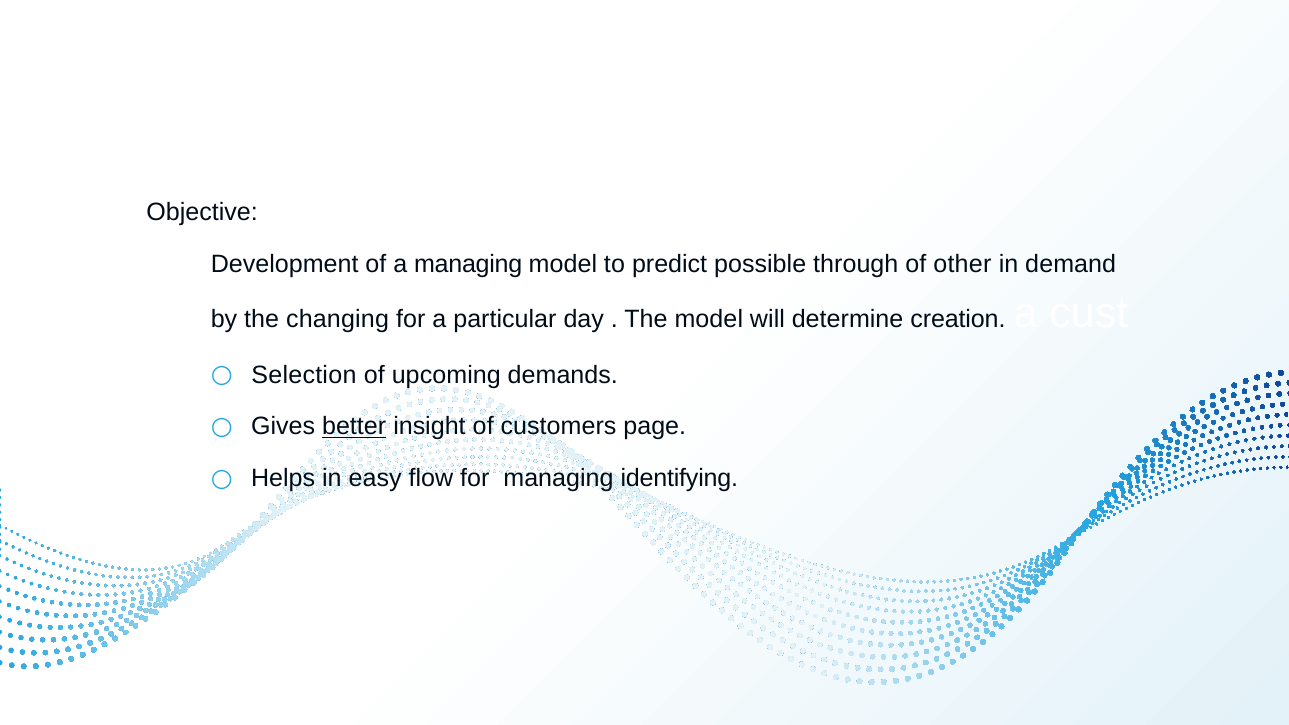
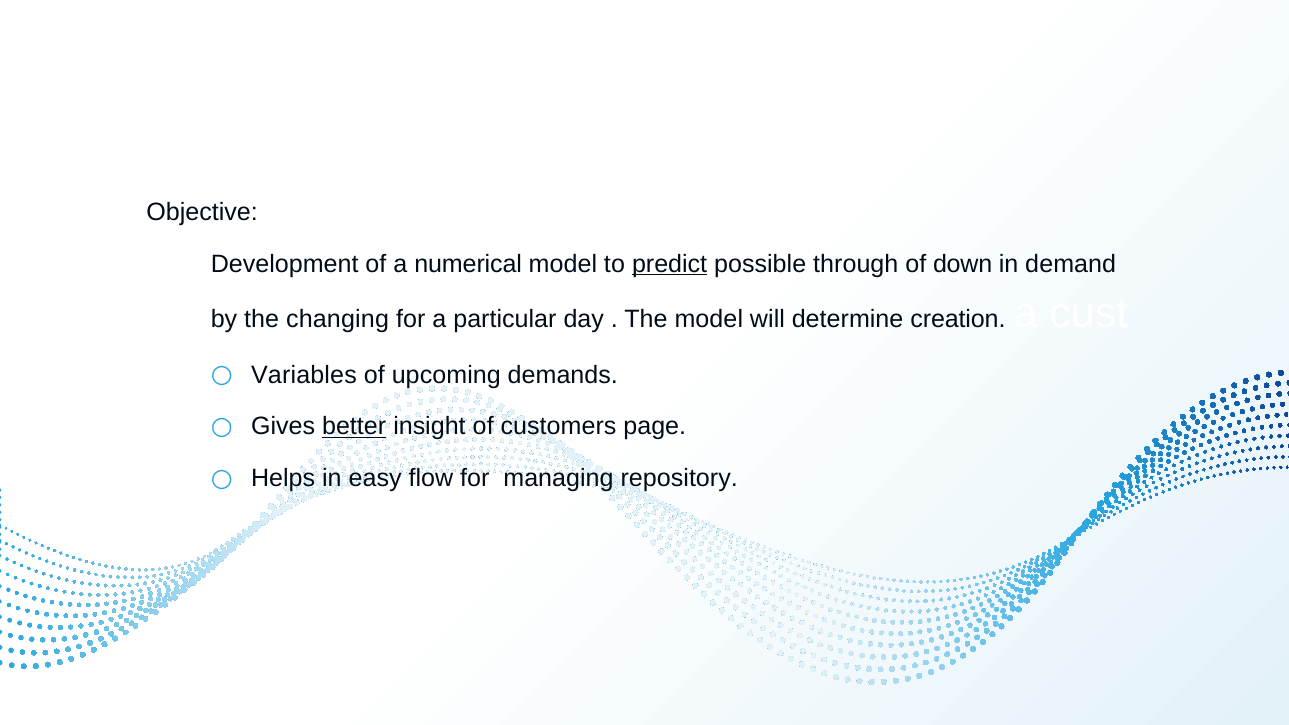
a managing: managing -> numerical (468, 264)
predict underline: none -> present (670, 264)
other: other -> down (963, 264)
Selection: Selection -> Variables (304, 375)
identifying: identifying -> repository (679, 478)
